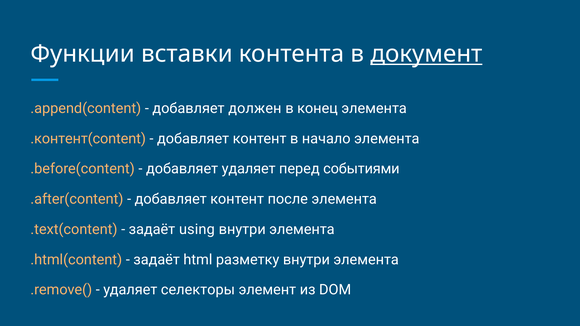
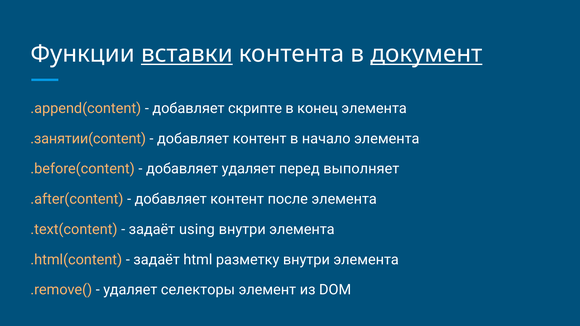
вставки underline: none -> present (187, 54)
должен: должен -> скрипте (255, 108)
.контент(content: .контент(content -> .занятии(content (88, 139)
событиями: событиями -> выполняет (361, 169)
